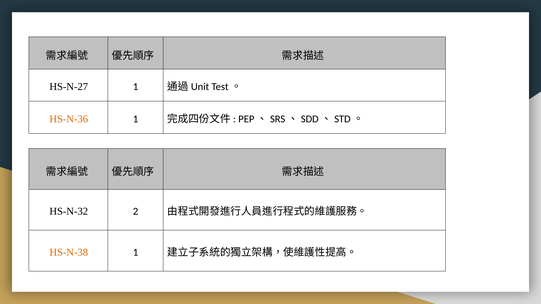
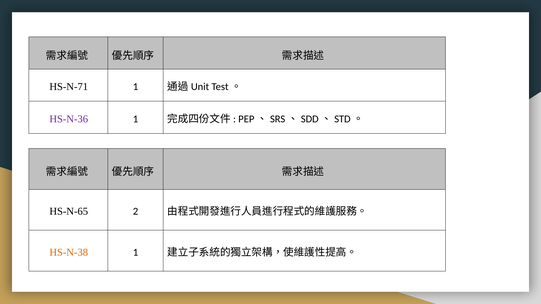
HS-N-27: HS-N-27 -> HS-N-71 (69, 87)
HS-N-36 colour: orange -> purple (69, 119)
HS-N-32: HS-N-32 -> HS-N-65 (69, 212)
